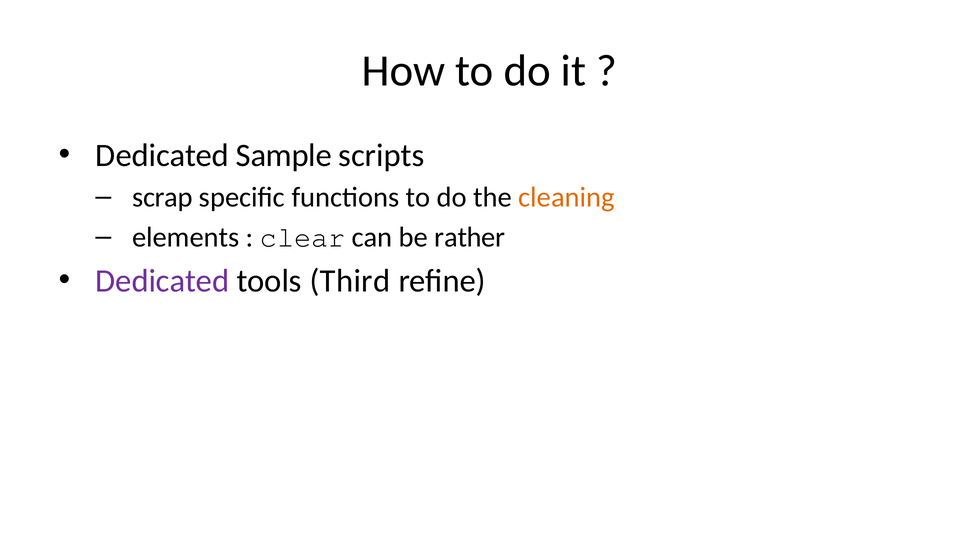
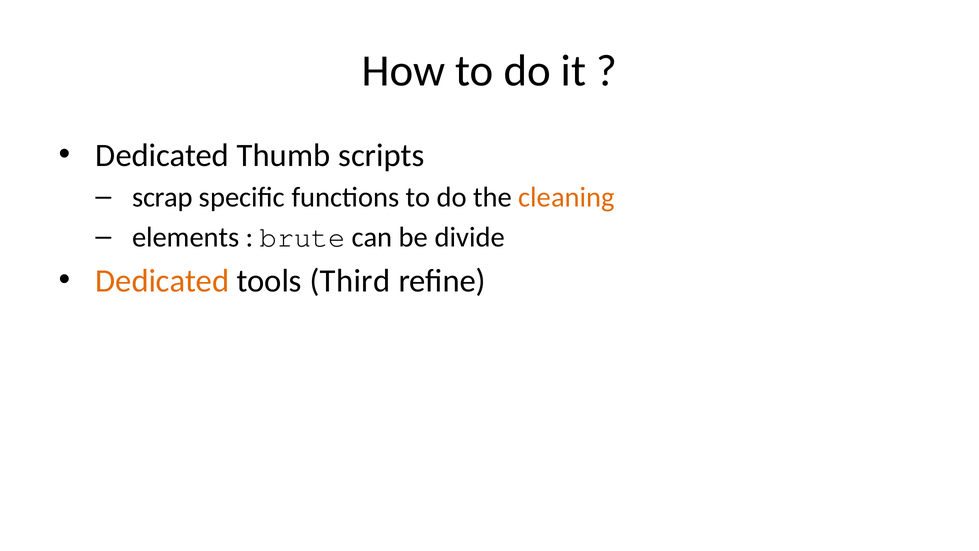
Sample: Sample -> Thumb (284, 155)
clear: clear -> brute (303, 237)
rather: rather -> divide (470, 237)
Dedicated colour: purple -> orange (162, 281)
